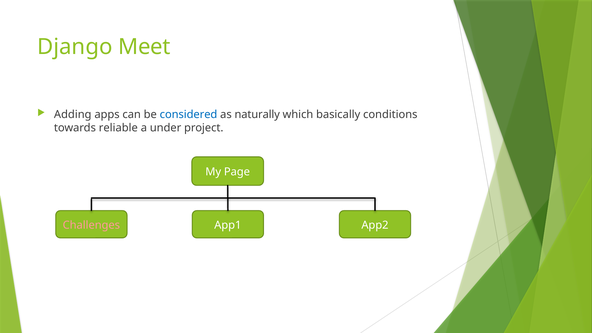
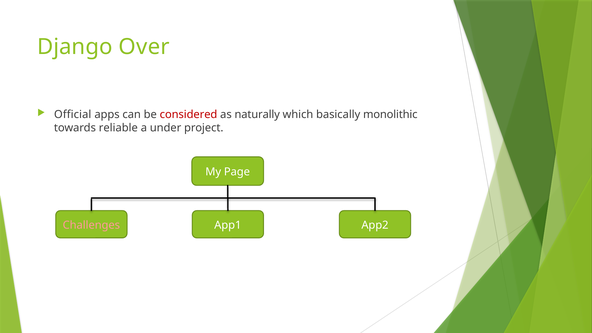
Meet: Meet -> Over (144, 47)
Adding: Adding -> Official (73, 115)
considered colour: blue -> red (189, 115)
conditions: conditions -> monolithic (390, 115)
